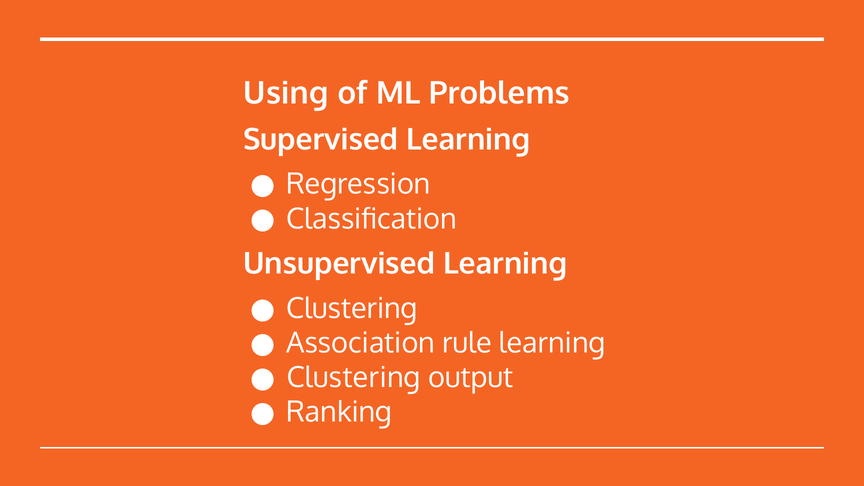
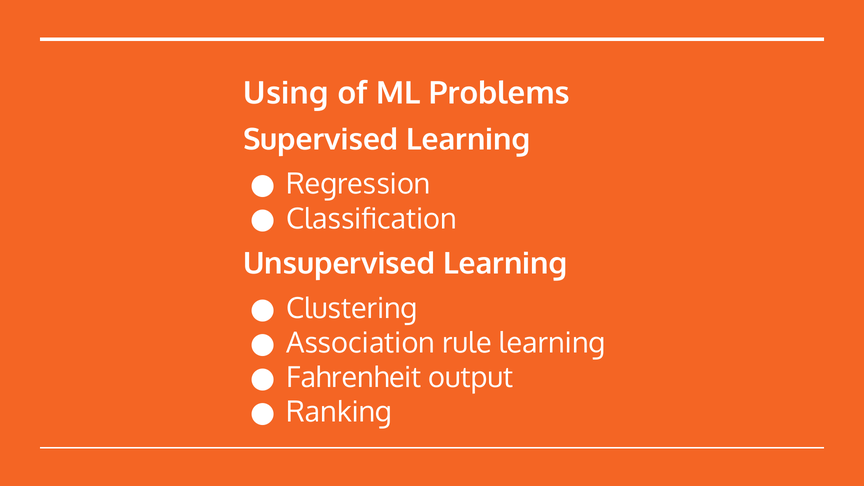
Clustering: Clustering -> Fahrenheit (354, 378)
